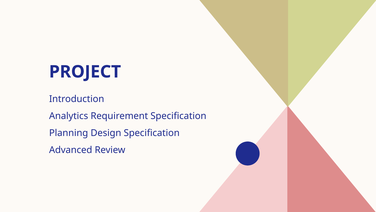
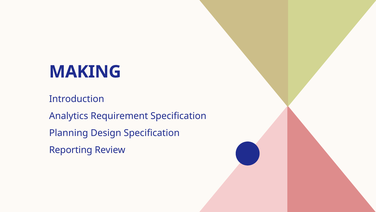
PROJECT: PROJECT -> MAKING (85, 72)
Advanced: Advanced -> Reporting (71, 150)
